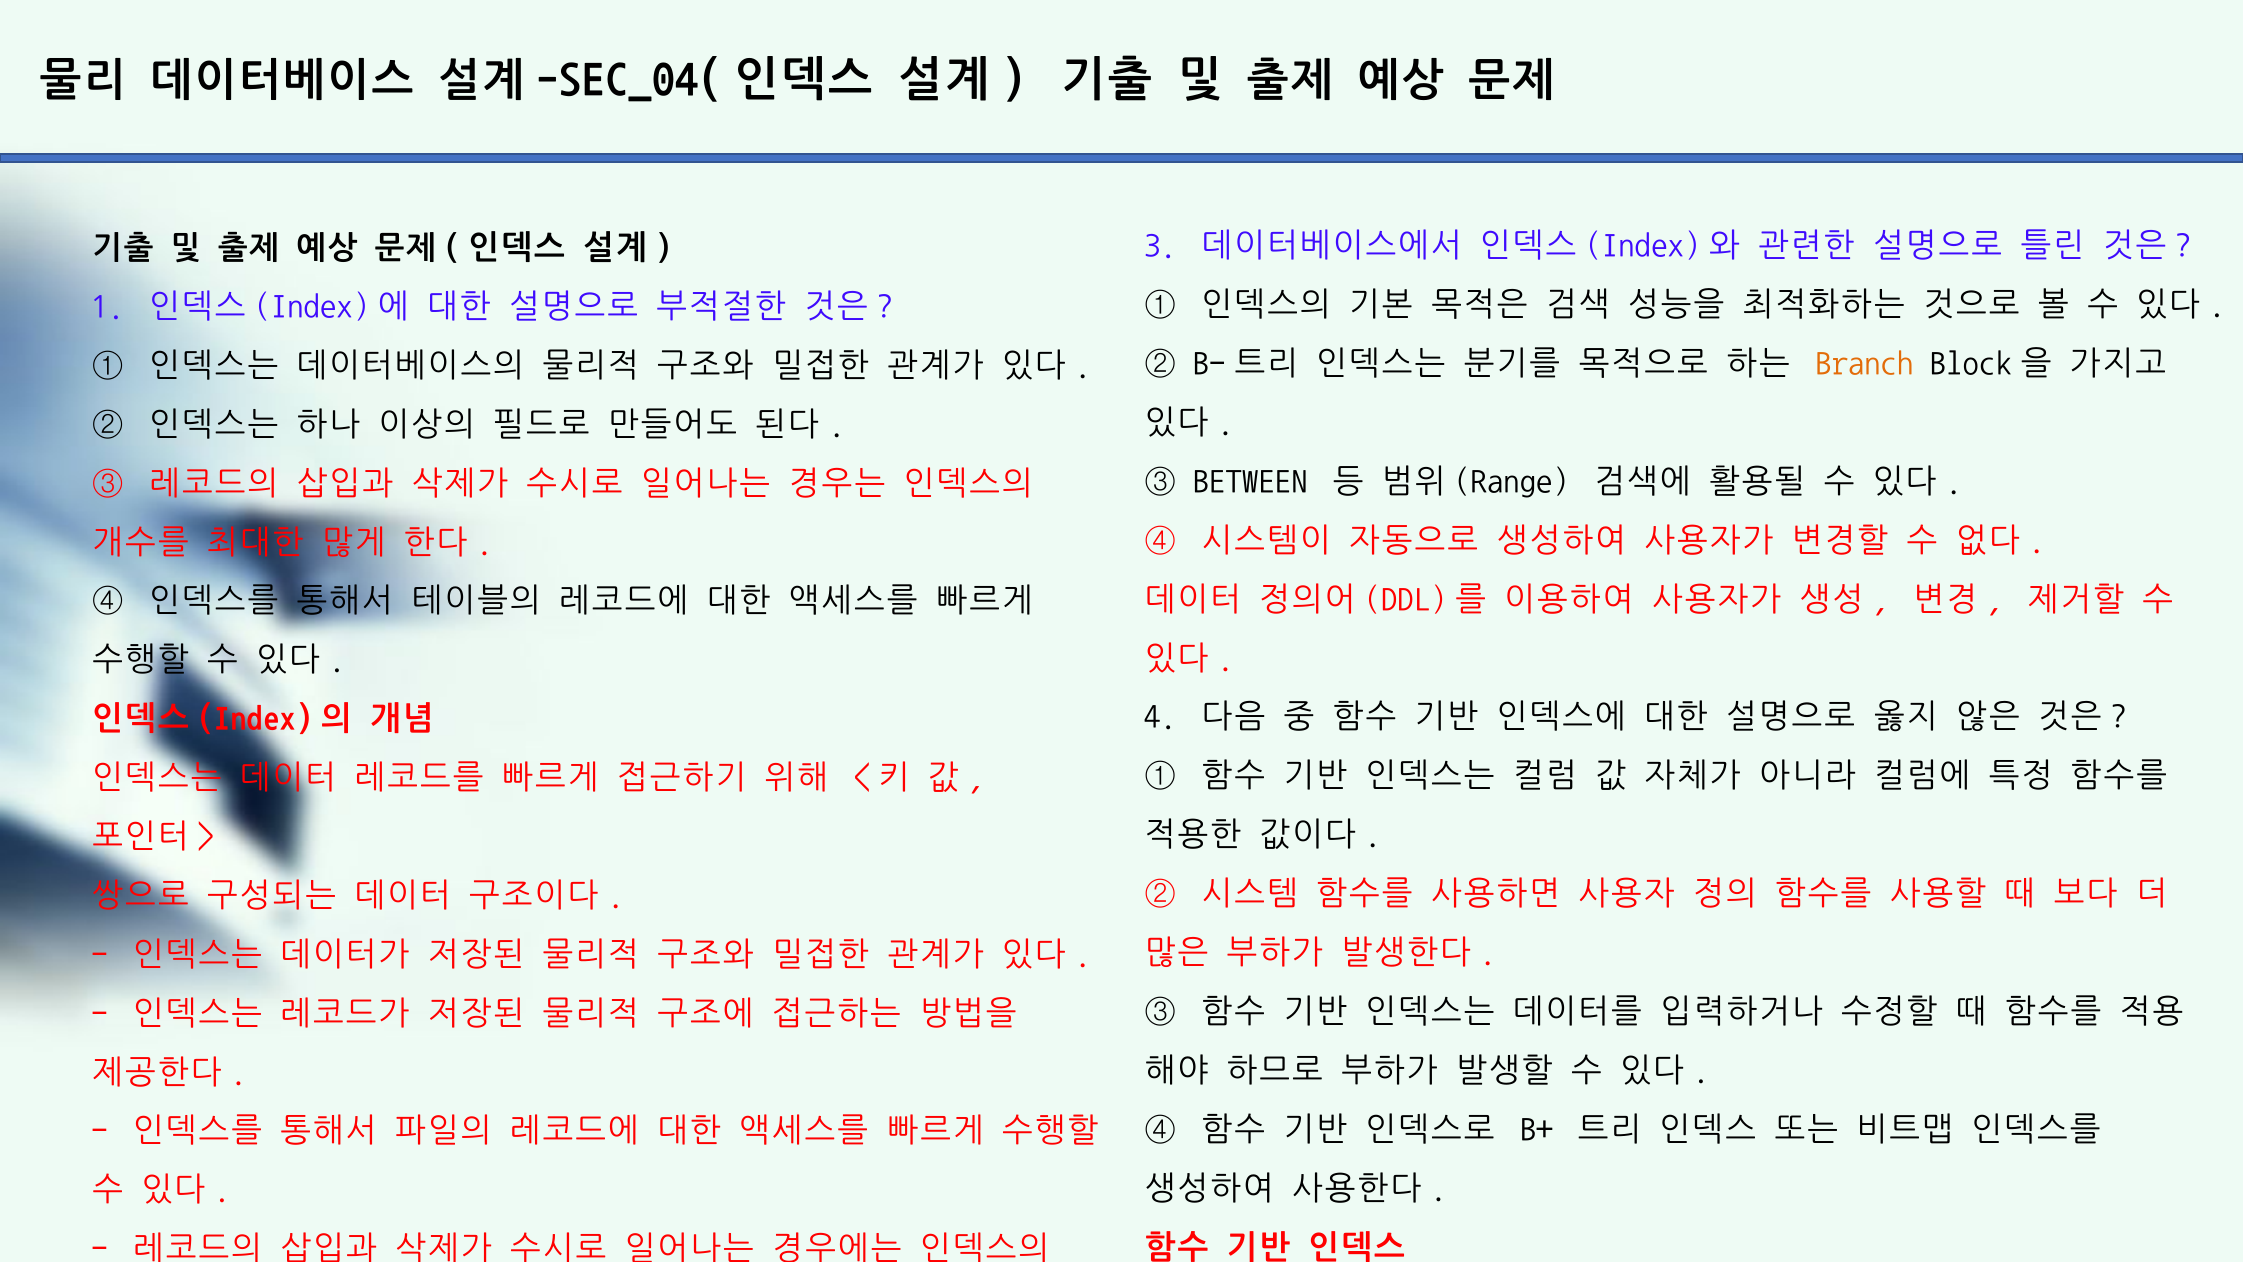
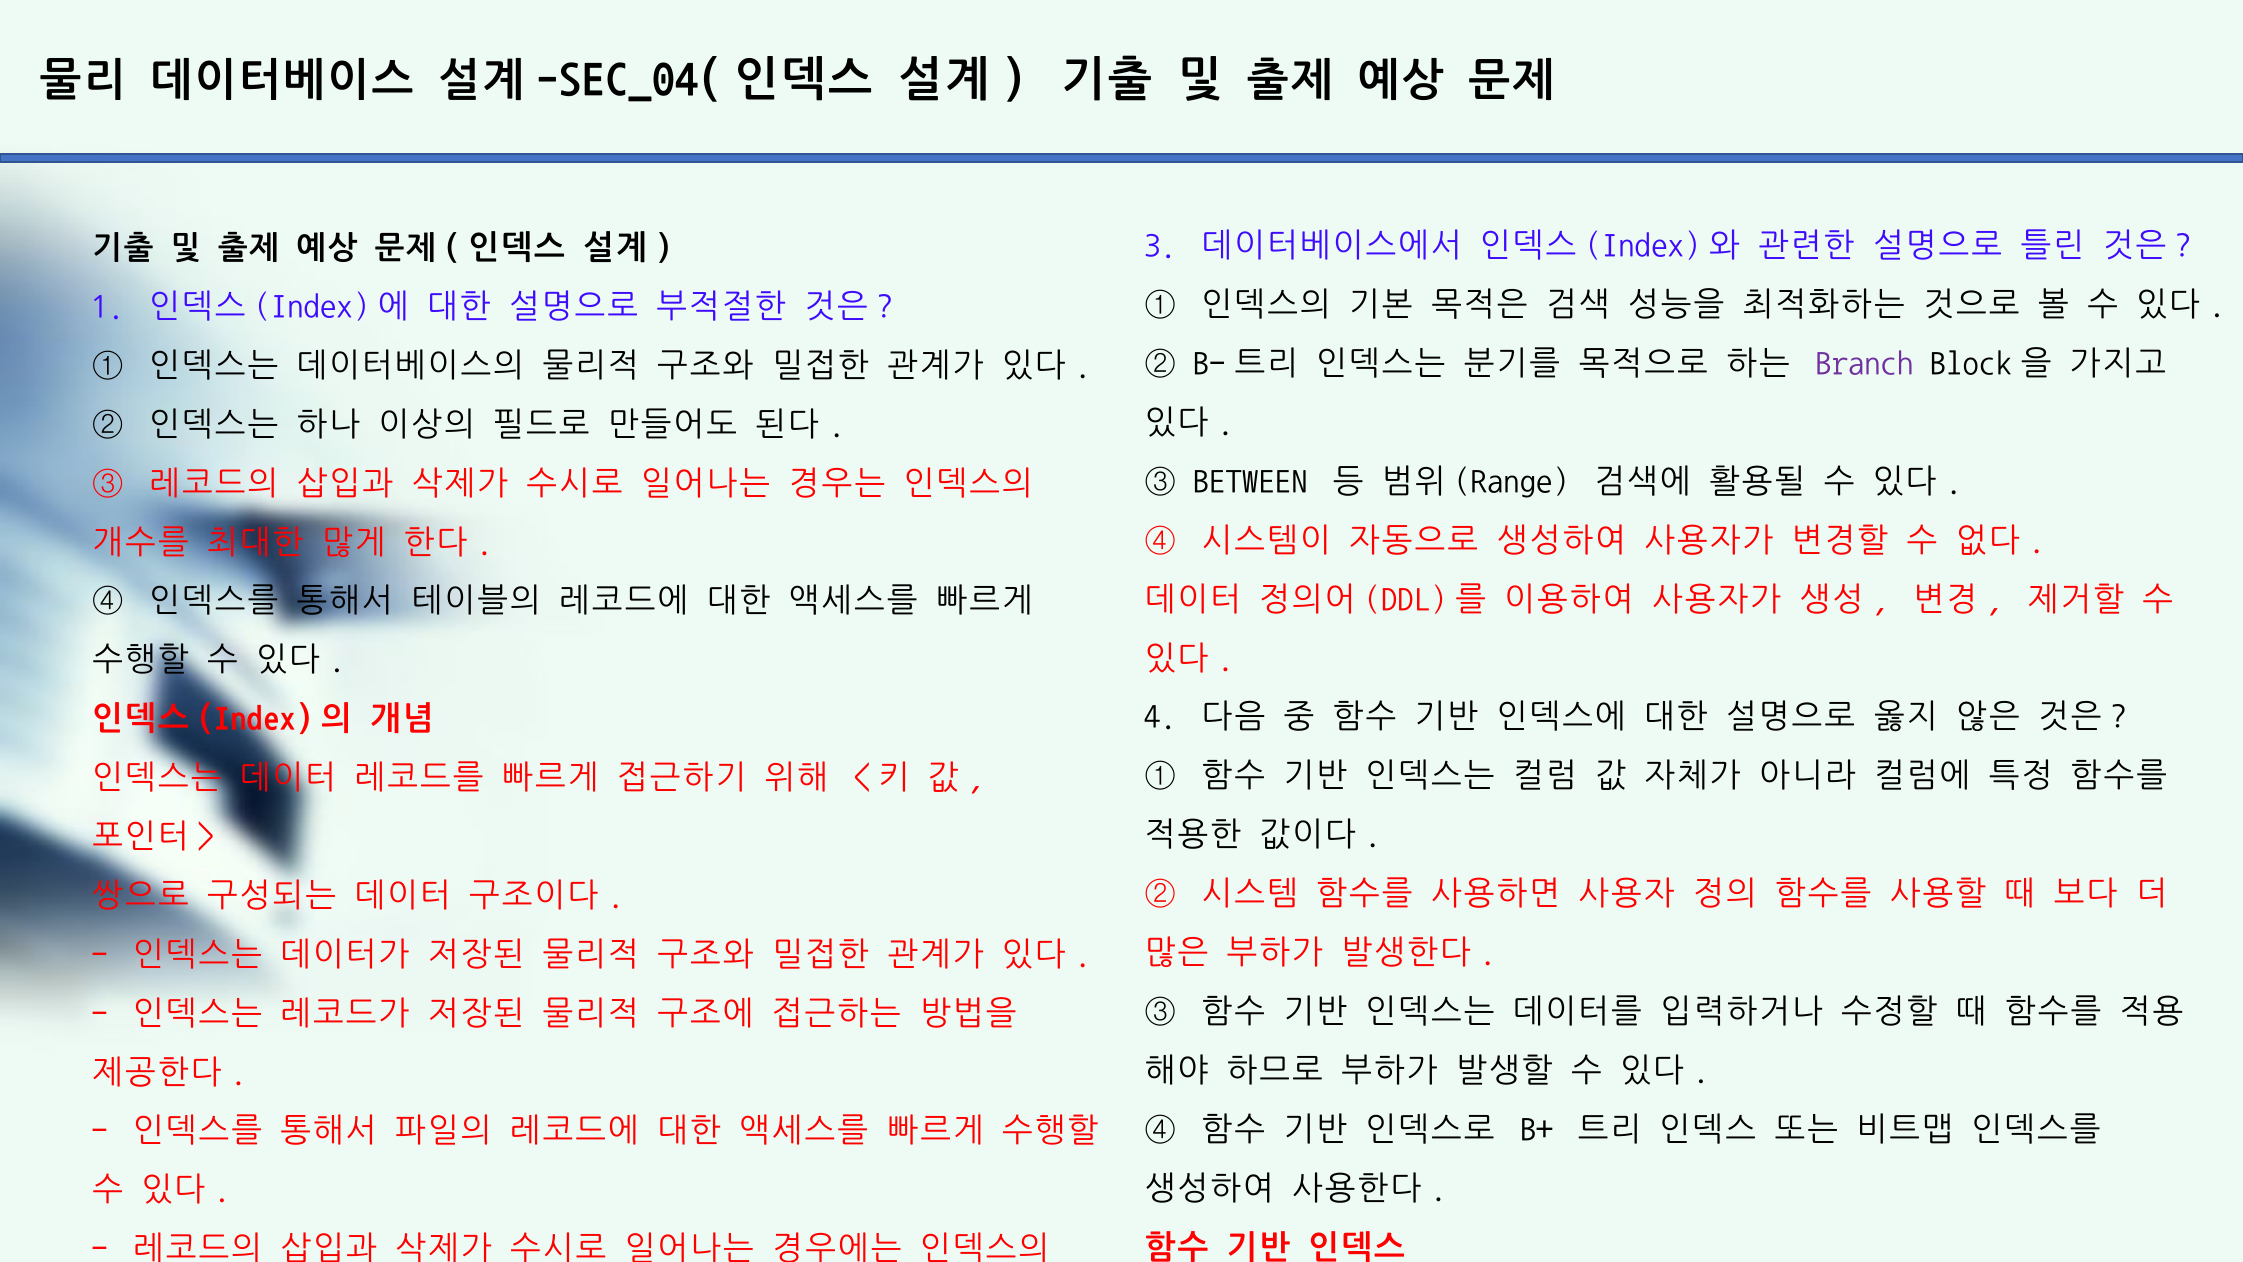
Branch colour: orange -> purple (1864, 363)
